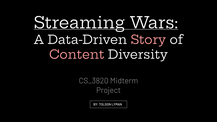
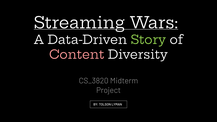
Story colour: pink -> light green (148, 40)
